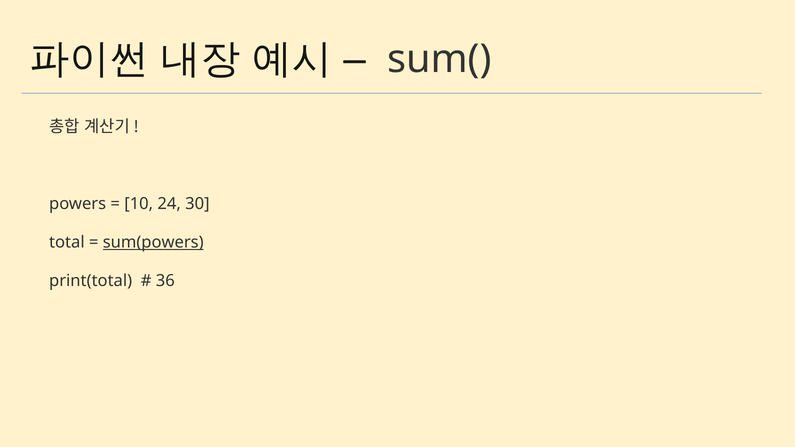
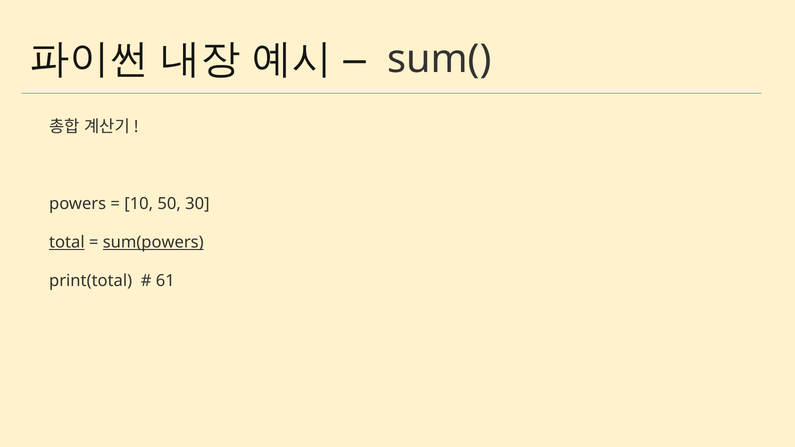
24: 24 -> 50 (169, 204)
total underline: none -> present (67, 242)
36: 36 -> 61 (165, 281)
